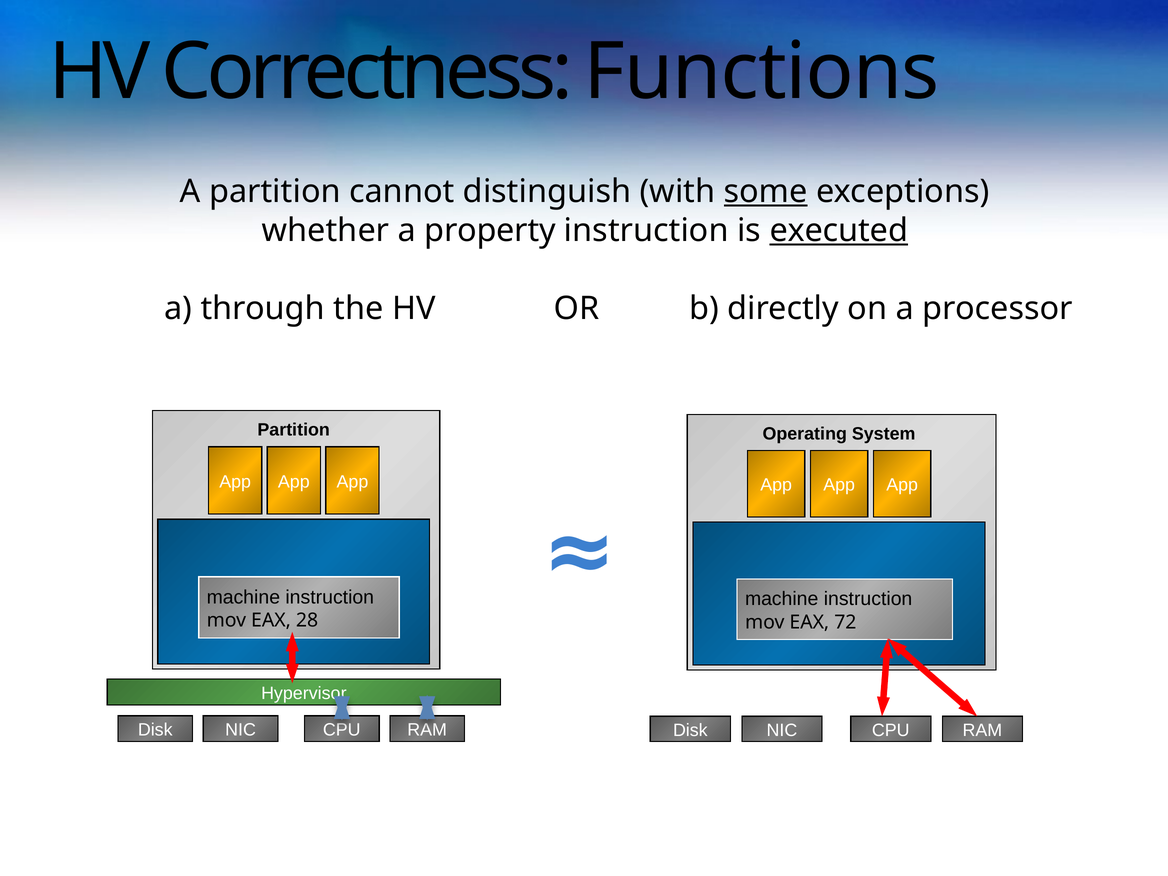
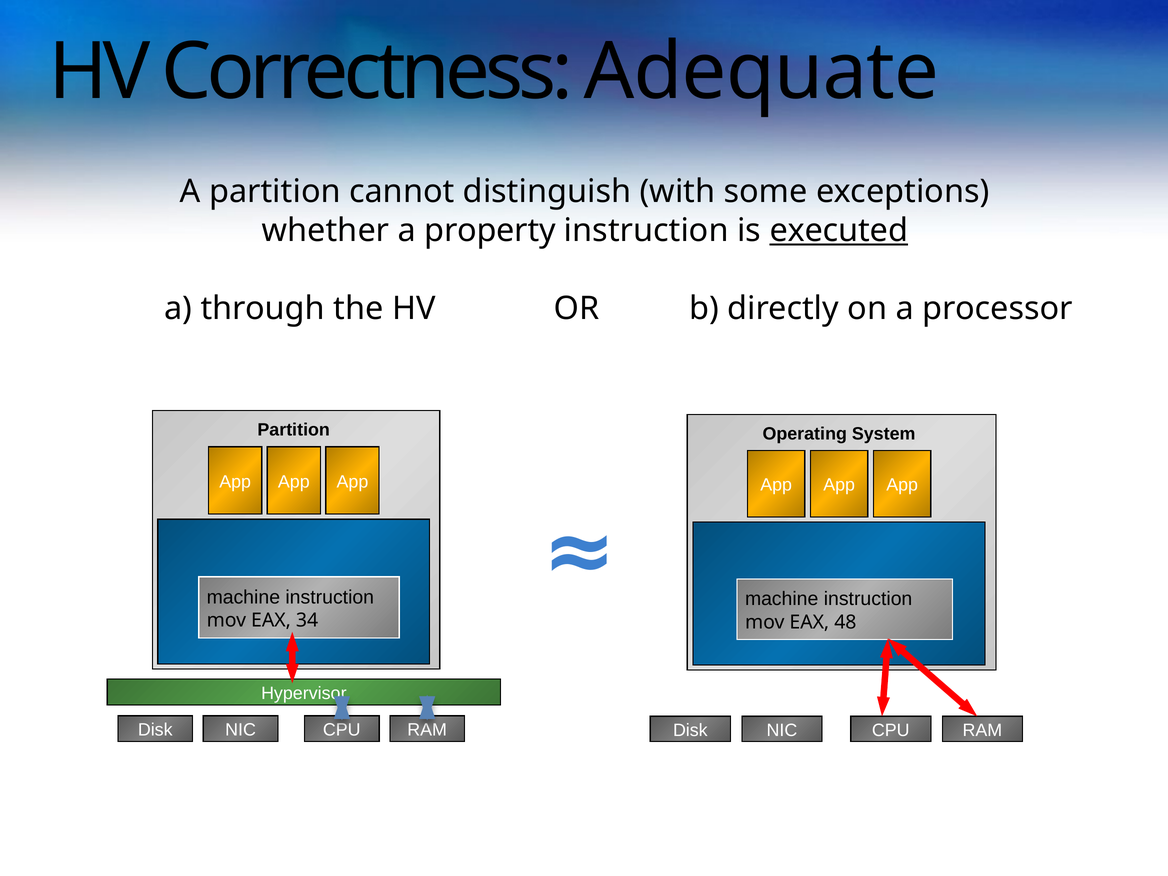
Functions: Functions -> Adequate (761, 72)
some underline: present -> none (766, 192)
28: 28 -> 34 (307, 620)
72: 72 -> 48 (845, 622)
